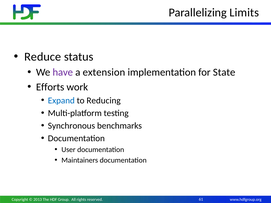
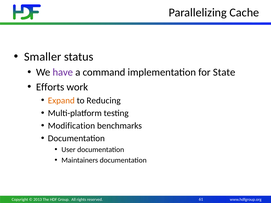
Limits: Limits -> Cache (244, 13)
Reduce: Reduce -> Smaller (43, 57)
extension: extension -> command (104, 72)
Expand colour: blue -> orange (61, 101)
Synchronous: Synchronous -> Modification (71, 126)
